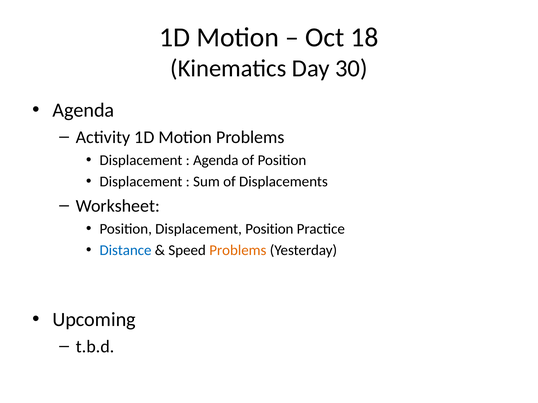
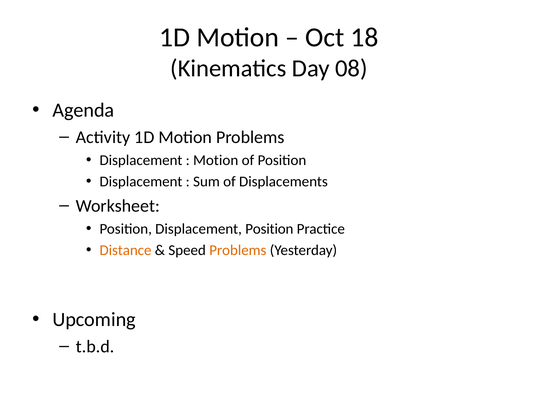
30: 30 -> 08 (351, 69)
Agenda: Agenda -> Motion (216, 160)
Distance colour: blue -> orange (125, 251)
